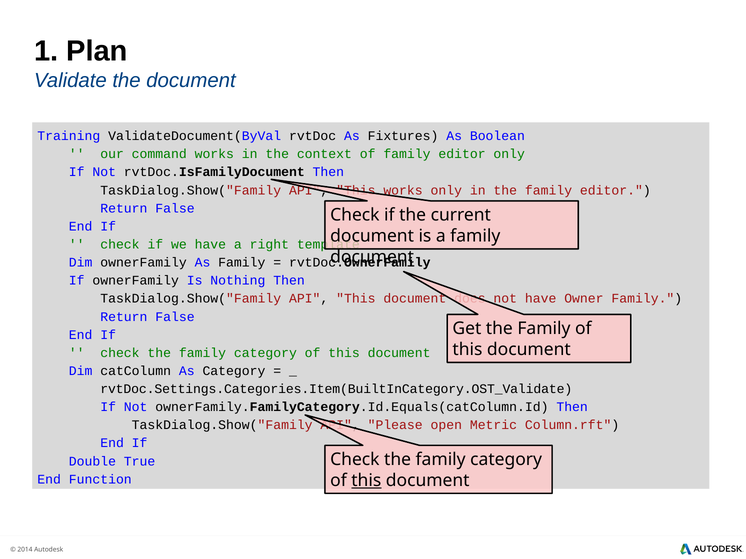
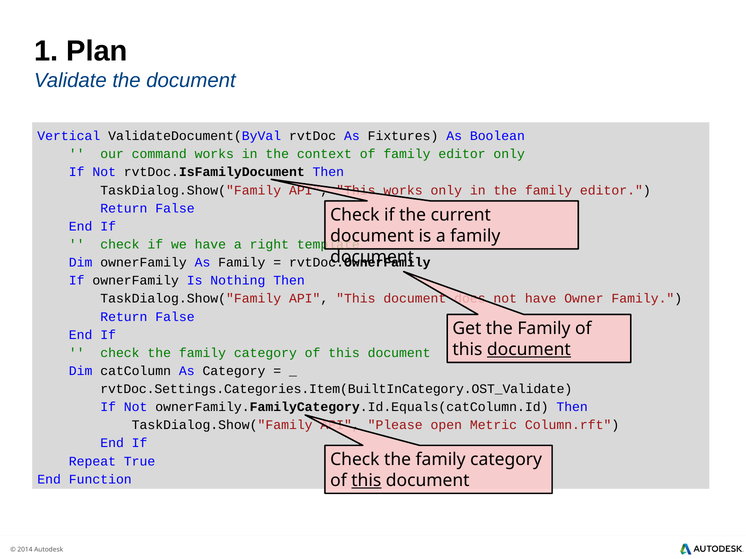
Training: Training -> Vertical (69, 136)
document underline: none -> present (529, 350)
Double: Double -> Repeat (92, 462)
